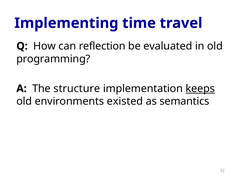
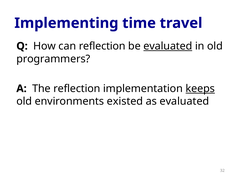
evaluated underline: none -> present (168, 46)
programming: programming -> programmers (53, 59)
The structure: structure -> reflection (77, 89)
as semantics: semantics -> evaluated (184, 101)
